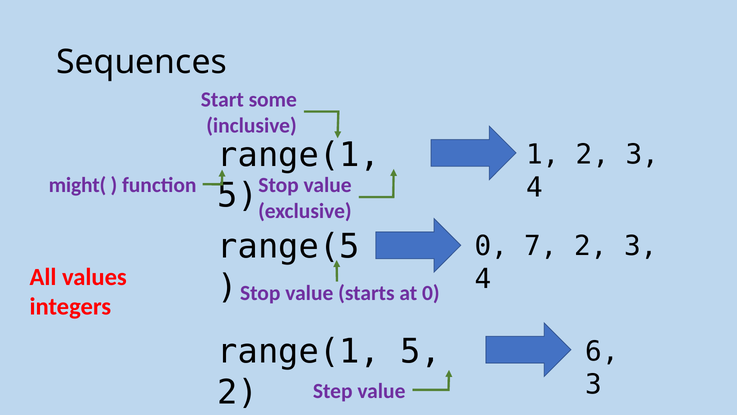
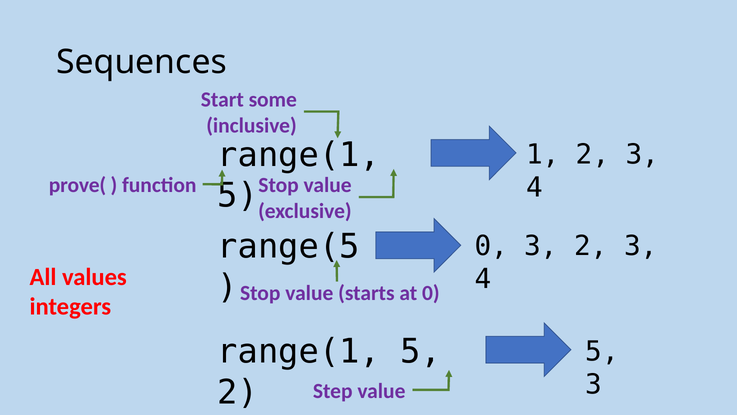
might(: might( -> prove( (77, 185)
0 7: 7 -> 3 (541, 246)
6: 6 -> 5 (602, 351)
